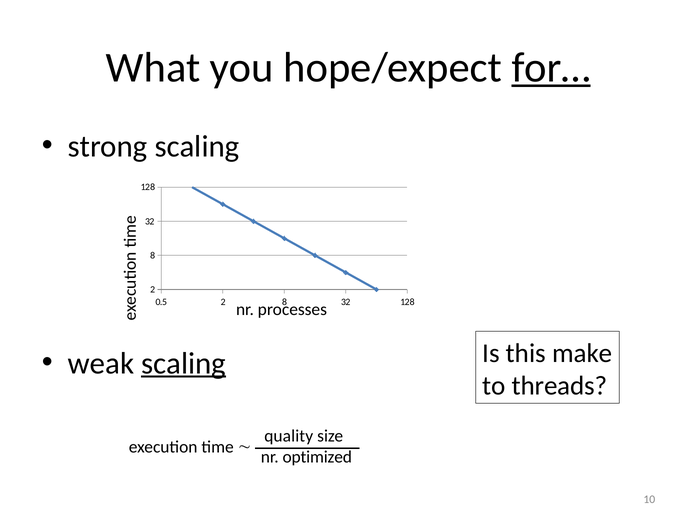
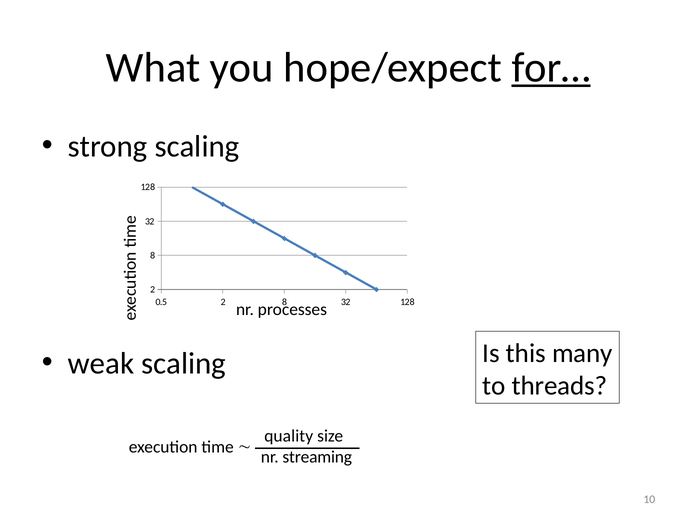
make: make -> many (582, 353)
scaling underline: present -> none (184, 363)
optimized: optimized -> streaming (317, 457)
